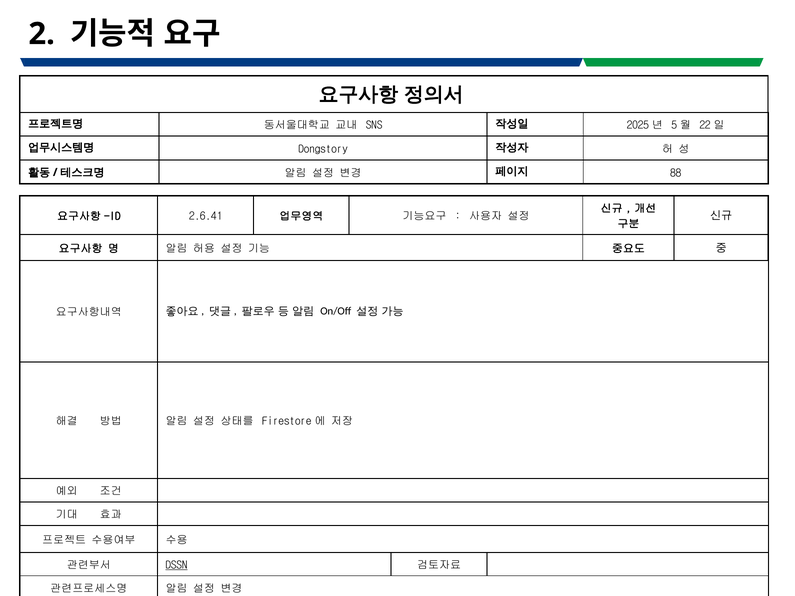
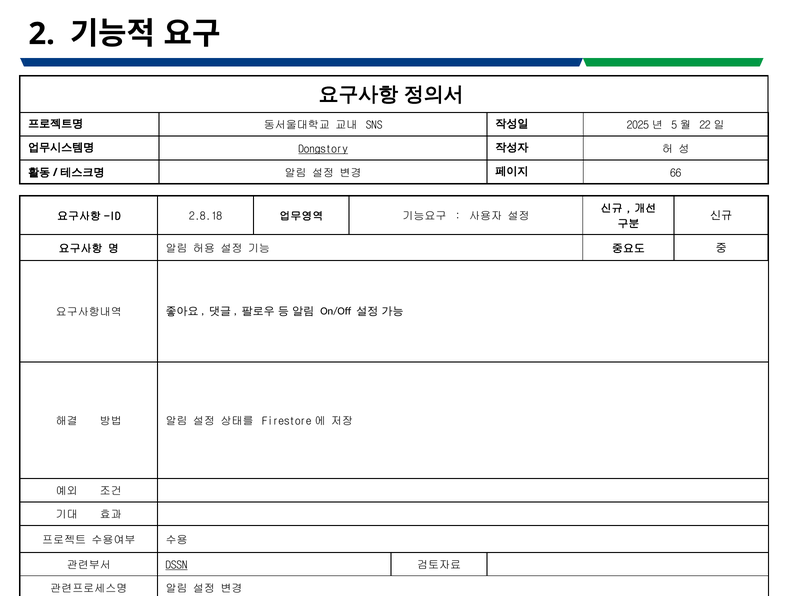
Dongstory underline: none -> present (323, 149)
88: 88 -> 66 (676, 173)
2.6.41: 2.6.41 -> 2.8.18 (206, 216)
